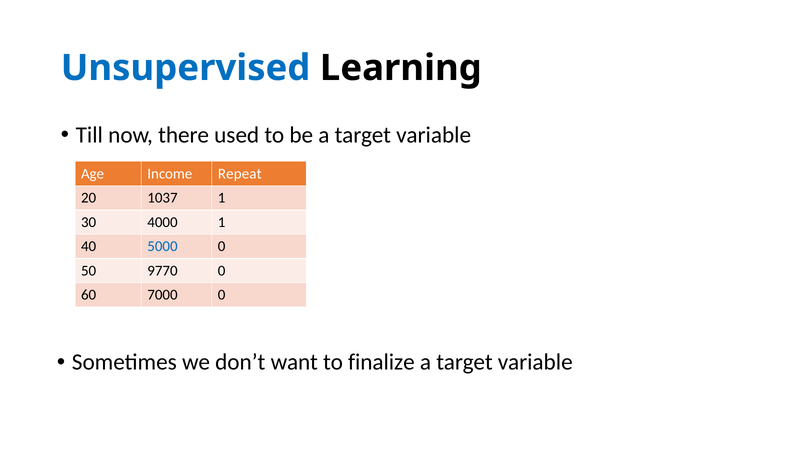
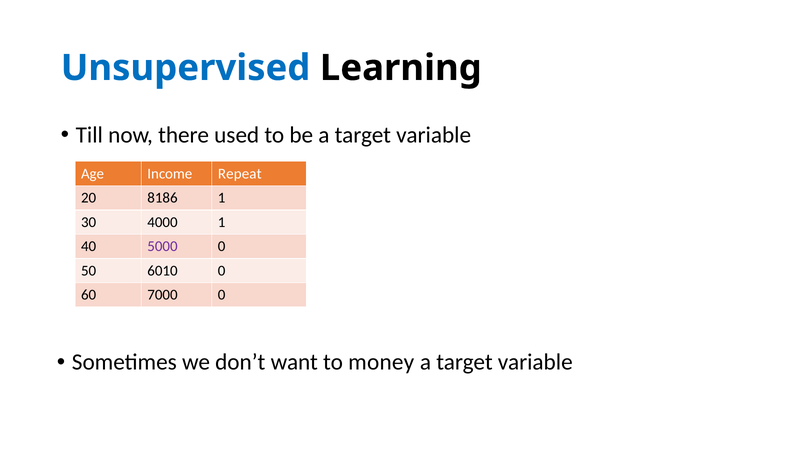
1037: 1037 -> 8186 (162, 198)
5000 colour: blue -> purple (162, 246)
9770: 9770 -> 6010 (162, 270)
finalize: finalize -> money (381, 362)
